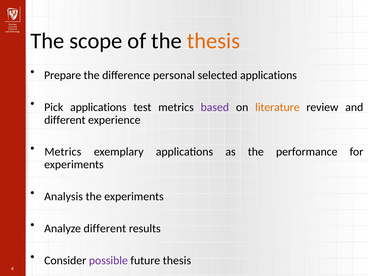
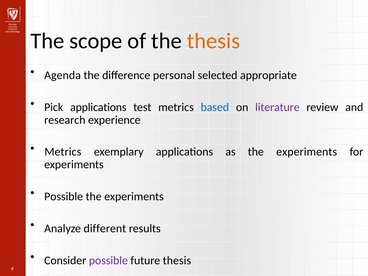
Prepare: Prepare -> Agenda (63, 75)
selected applications: applications -> appropriate (268, 75)
based colour: purple -> blue (215, 107)
literature colour: orange -> purple (277, 107)
different: different -> research (65, 120)
as the performance: performance -> experiments (307, 152)
Analysis: Analysis -> Possible (64, 196)
